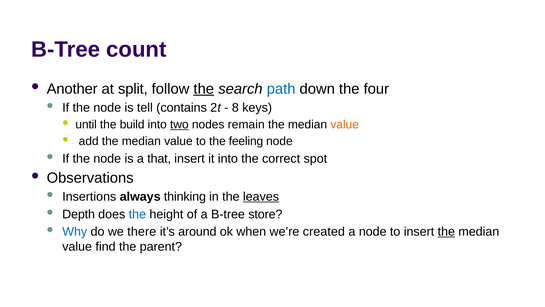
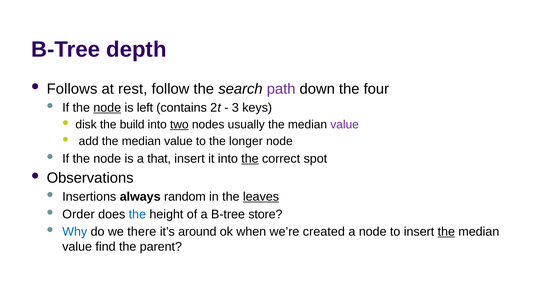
count: count -> depth (136, 50)
Another: Another -> Follows (72, 89)
split: split -> rest (133, 89)
the underline: present -> none (204, 89)
path colour: blue -> purple (281, 89)
node underline: none -> present (107, 107)
tell: tell -> left (145, 107)
8: 8 -> 3 (235, 107)
until: until -> disk (86, 124)
remain: remain -> usually (246, 124)
value colour: orange -> purple (345, 124)
feeling: feeling -> longer (246, 141)
the underline: none -> present (250, 158)
thinking: thinking -> random (185, 196)
Depth: Depth -> Order (78, 214)
